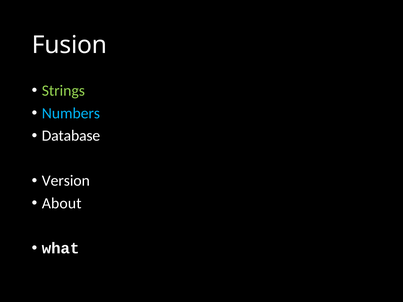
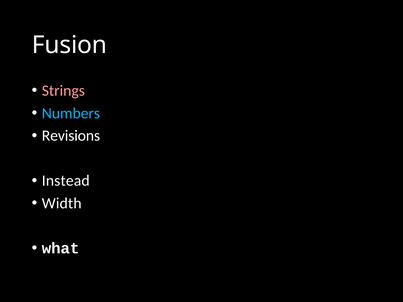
Strings colour: light green -> pink (63, 91)
Database: Database -> Revisions (71, 136)
Version: Version -> Instead (66, 181)
About: About -> Width (62, 203)
